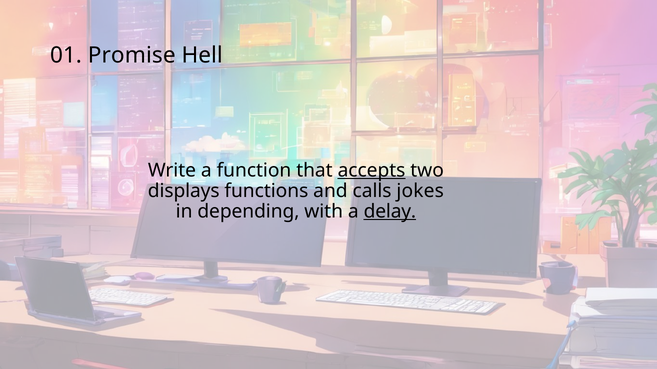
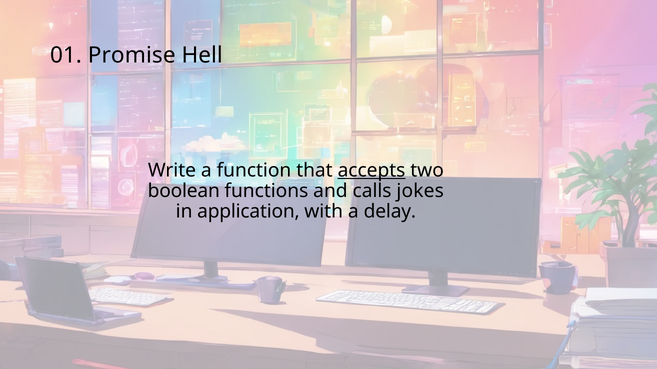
displays: displays -> boolean (184, 191)
depending: depending -> application (248, 212)
delay underline: present -> none (390, 212)
